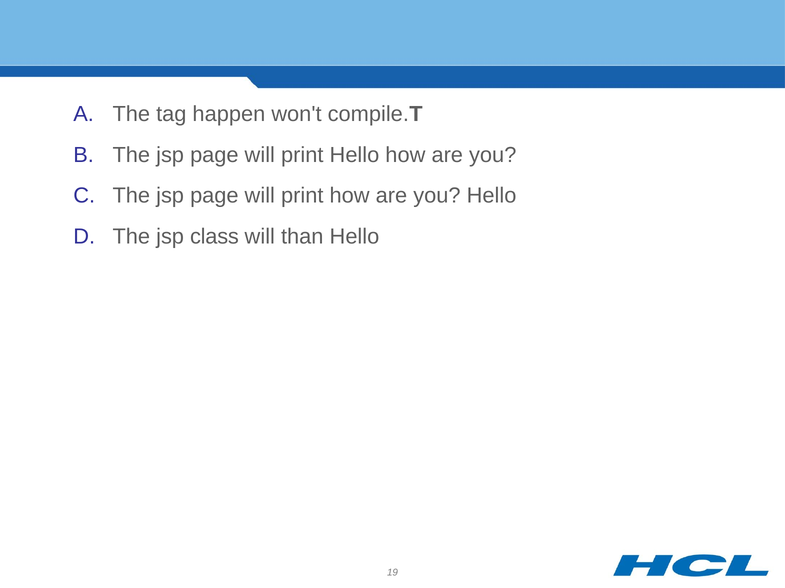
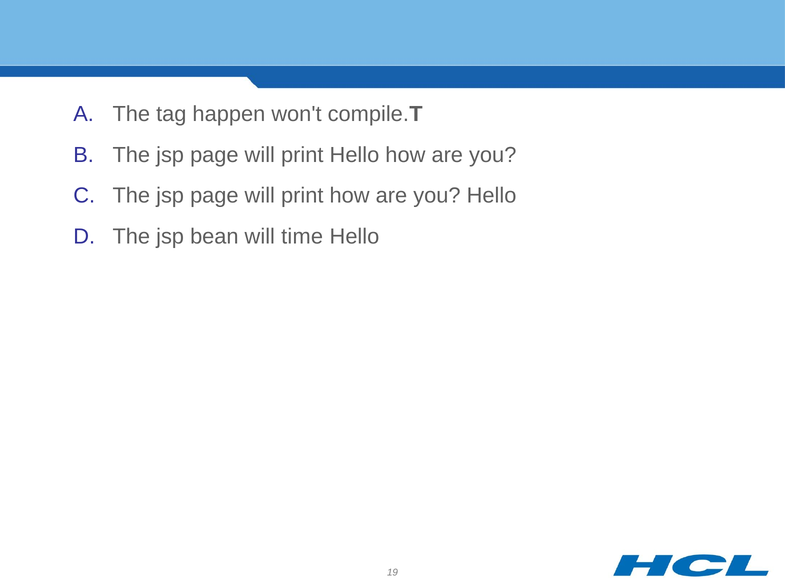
class: class -> bean (214, 237)
than: than -> time (302, 237)
